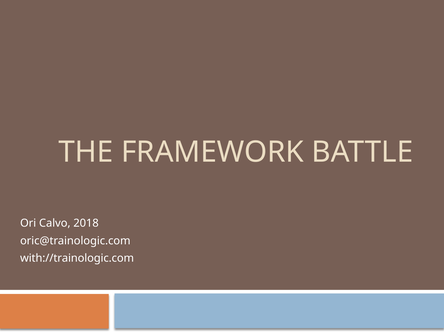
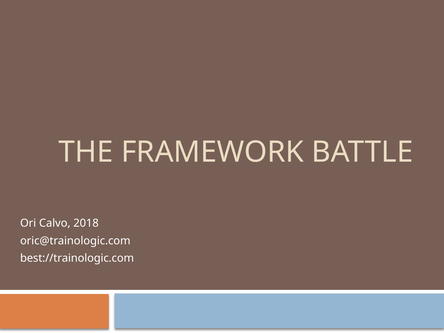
with://trainologic.com: with://trainologic.com -> best://trainologic.com (77, 258)
